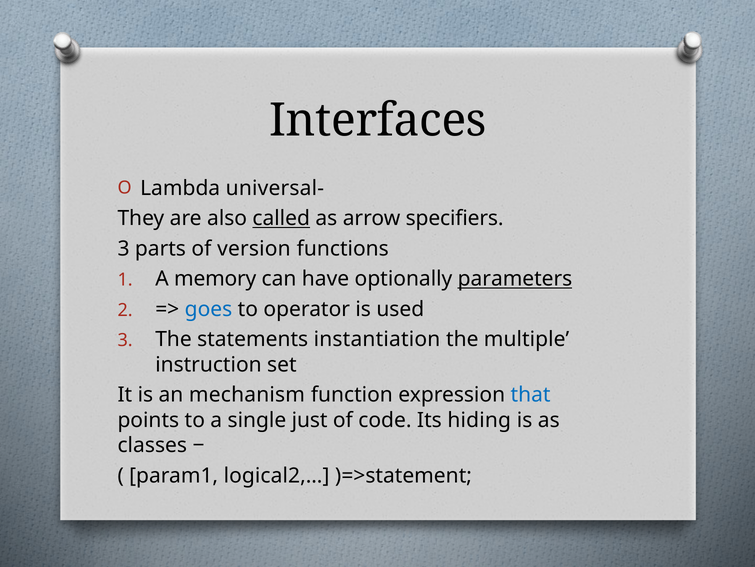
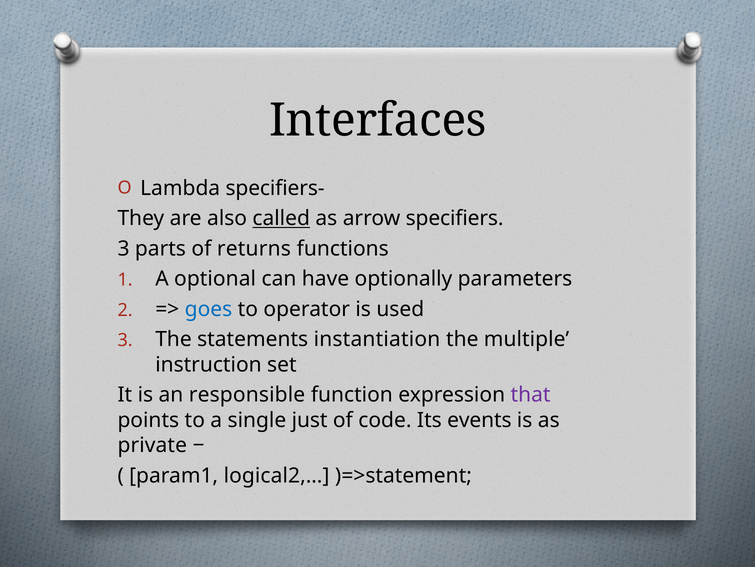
universal-: universal- -> specifiers- (275, 188)
version: version -> returns (254, 248)
memory: memory -> optional (215, 279)
parameters underline: present -> none (515, 279)
mechanism: mechanism -> responsible (247, 394)
that colour: blue -> purple (531, 394)
hiding: hiding -> events (479, 420)
classes: classes -> private (152, 445)
